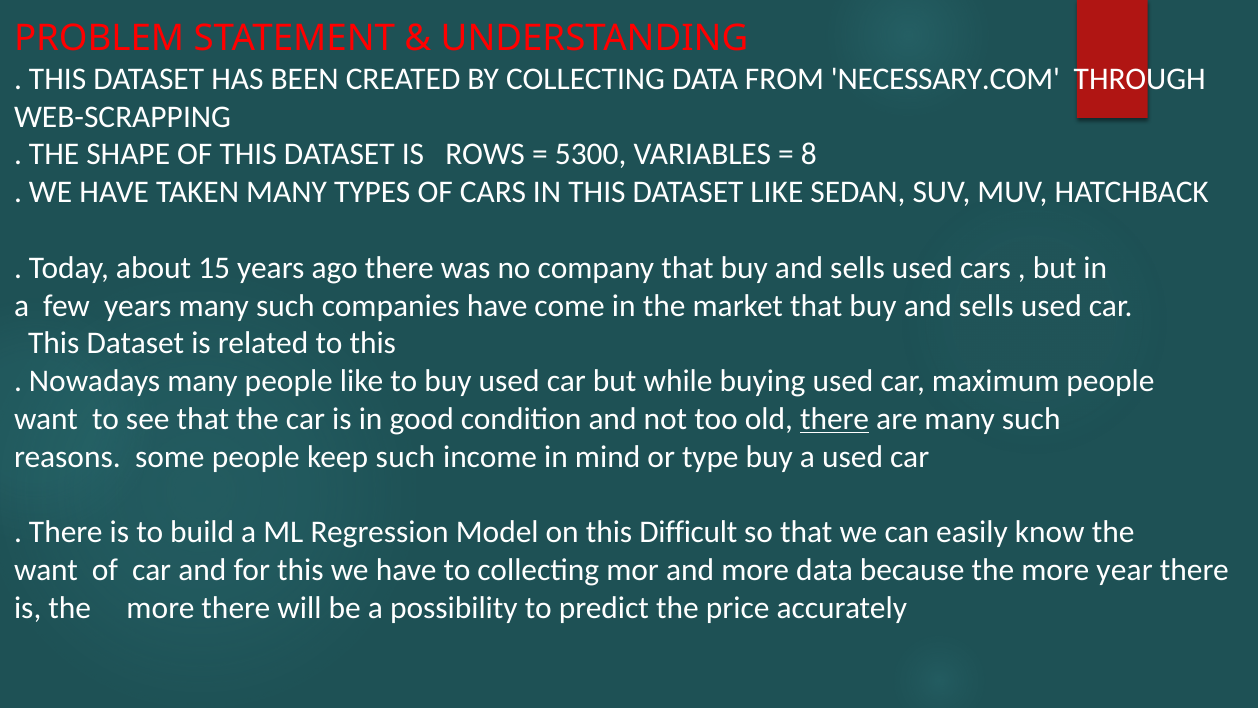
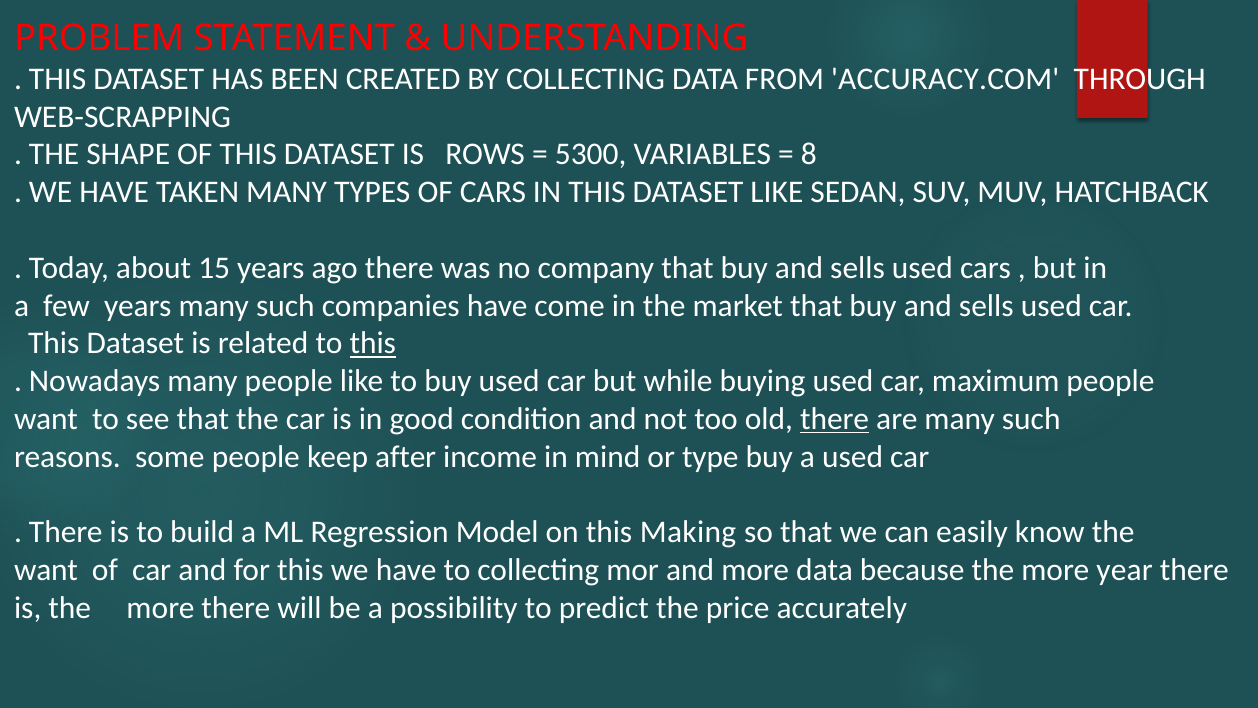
NECESSARY.COM: NECESSARY.COM -> ACCURACY.COM (945, 79)
this underline: none -> present (373, 343)
keep such: such -> after (406, 456)
Difficult: Difficult -> Making (688, 532)
